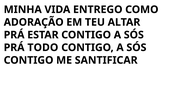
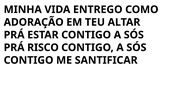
TODO: TODO -> RISCO (43, 48)
